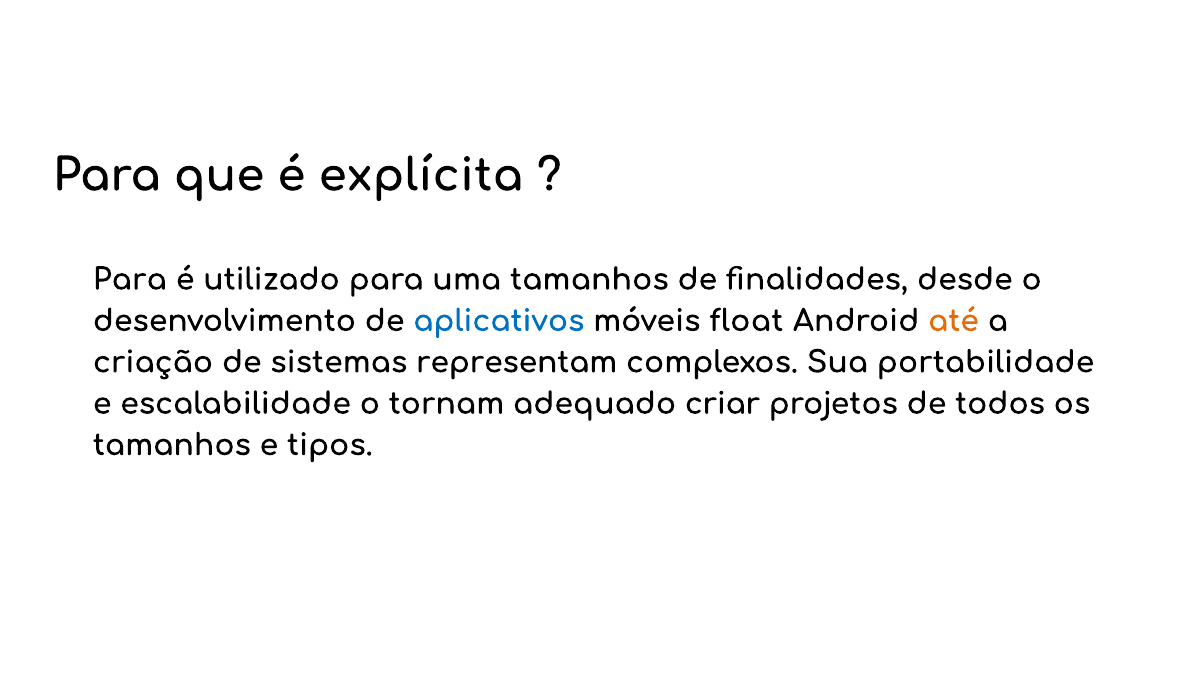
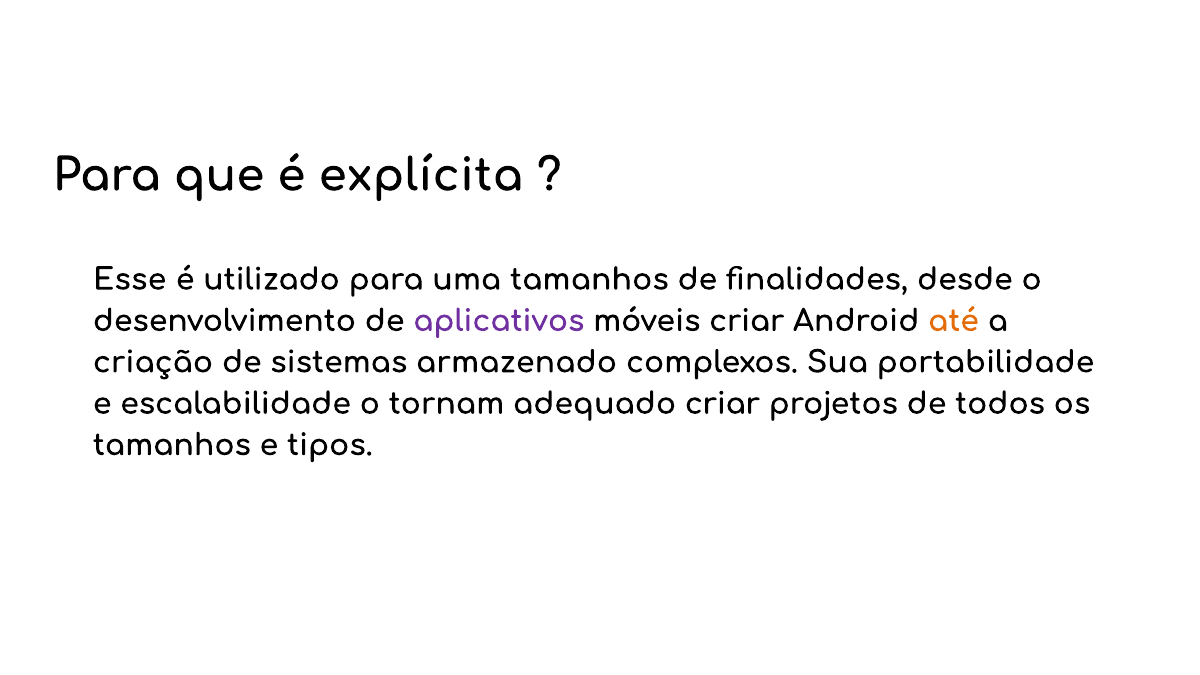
Para: Para -> Esse (130, 280)
aplicativos colour: blue -> purple (499, 321)
móveis float: float -> criar (747, 321)
representam: representam -> armazenado (516, 363)
